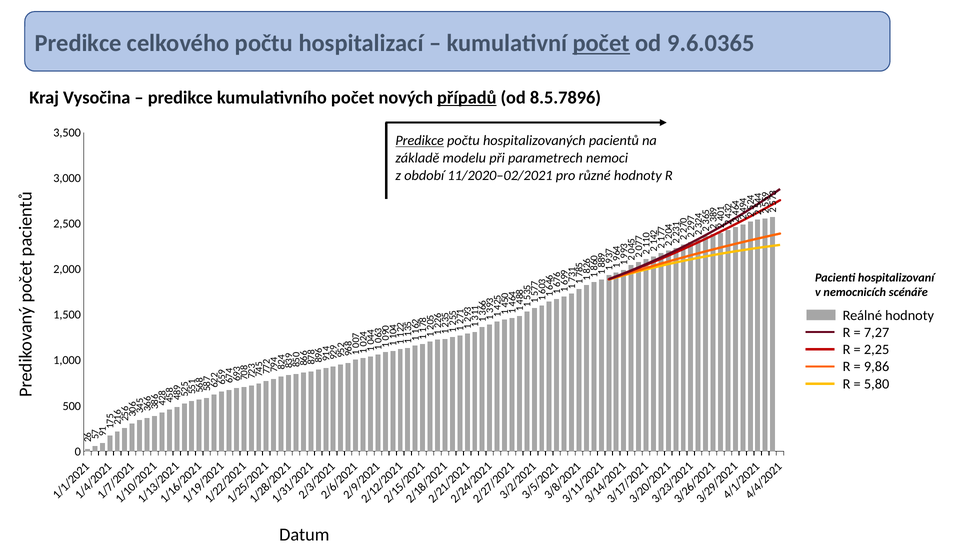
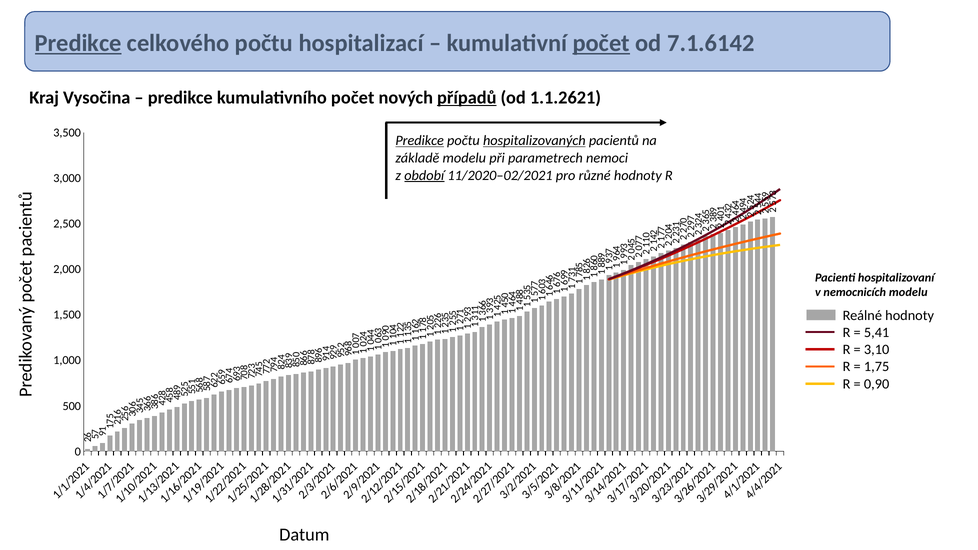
Predikce underline: none -> present (78, 43)
9.6.0365: 9.6.0365 -> 7.1.6142 (711, 43)
8.5.7896: 8.5.7896 -> 1.1.2621 (565, 98)
hospitalizovaných underline: none -> present (534, 141)
období underline: none -> present (424, 175)
nemocnicích scénáře: scénáře -> modelu (908, 292)
7,27: 7,27 -> 5,41 (877, 333)
2,25: 2,25 -> 3,10 (877, 350)
9,86: 9,86 -> 1,75 (877, 367)
5,80: 5,80 -> 0,90 (877, 384)
